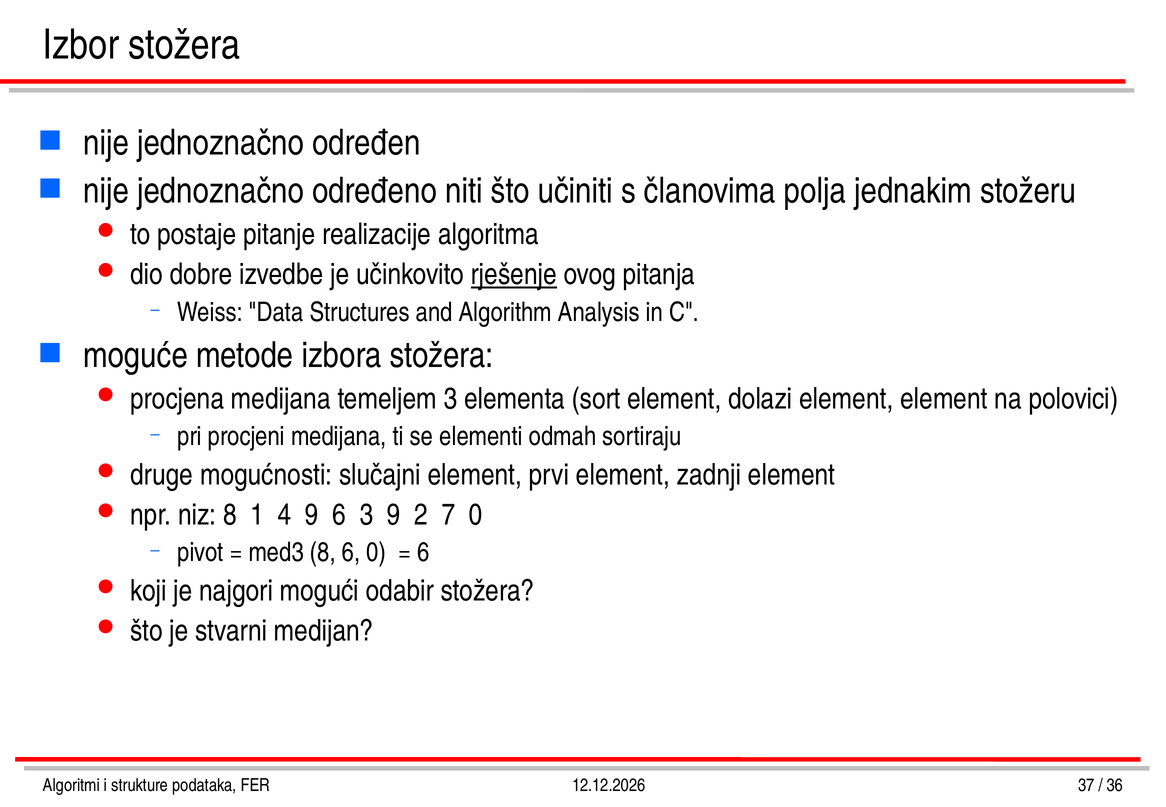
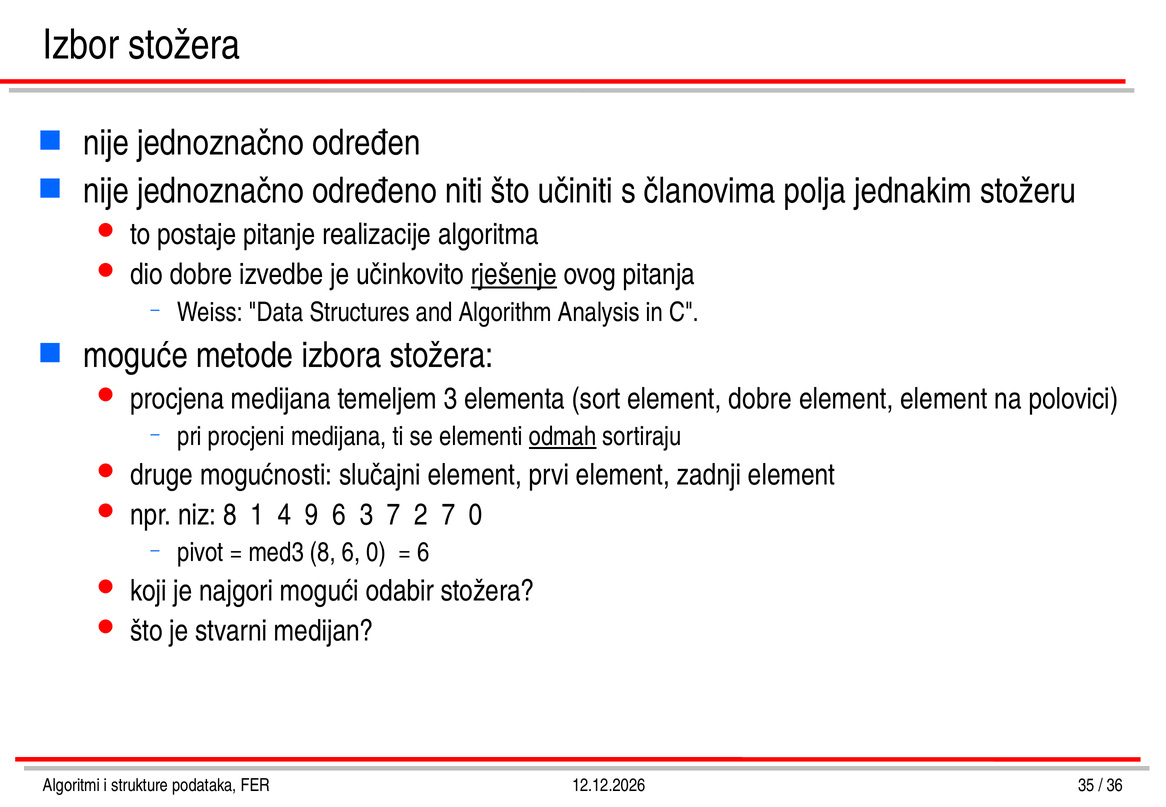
element dolazi: dolazi -> dobre (760, 399)
odmah underline: none -> present (563, 437)
3 9: 9 -> 7 (394, 515)
37: 37 -> 35 (1086, 785)
